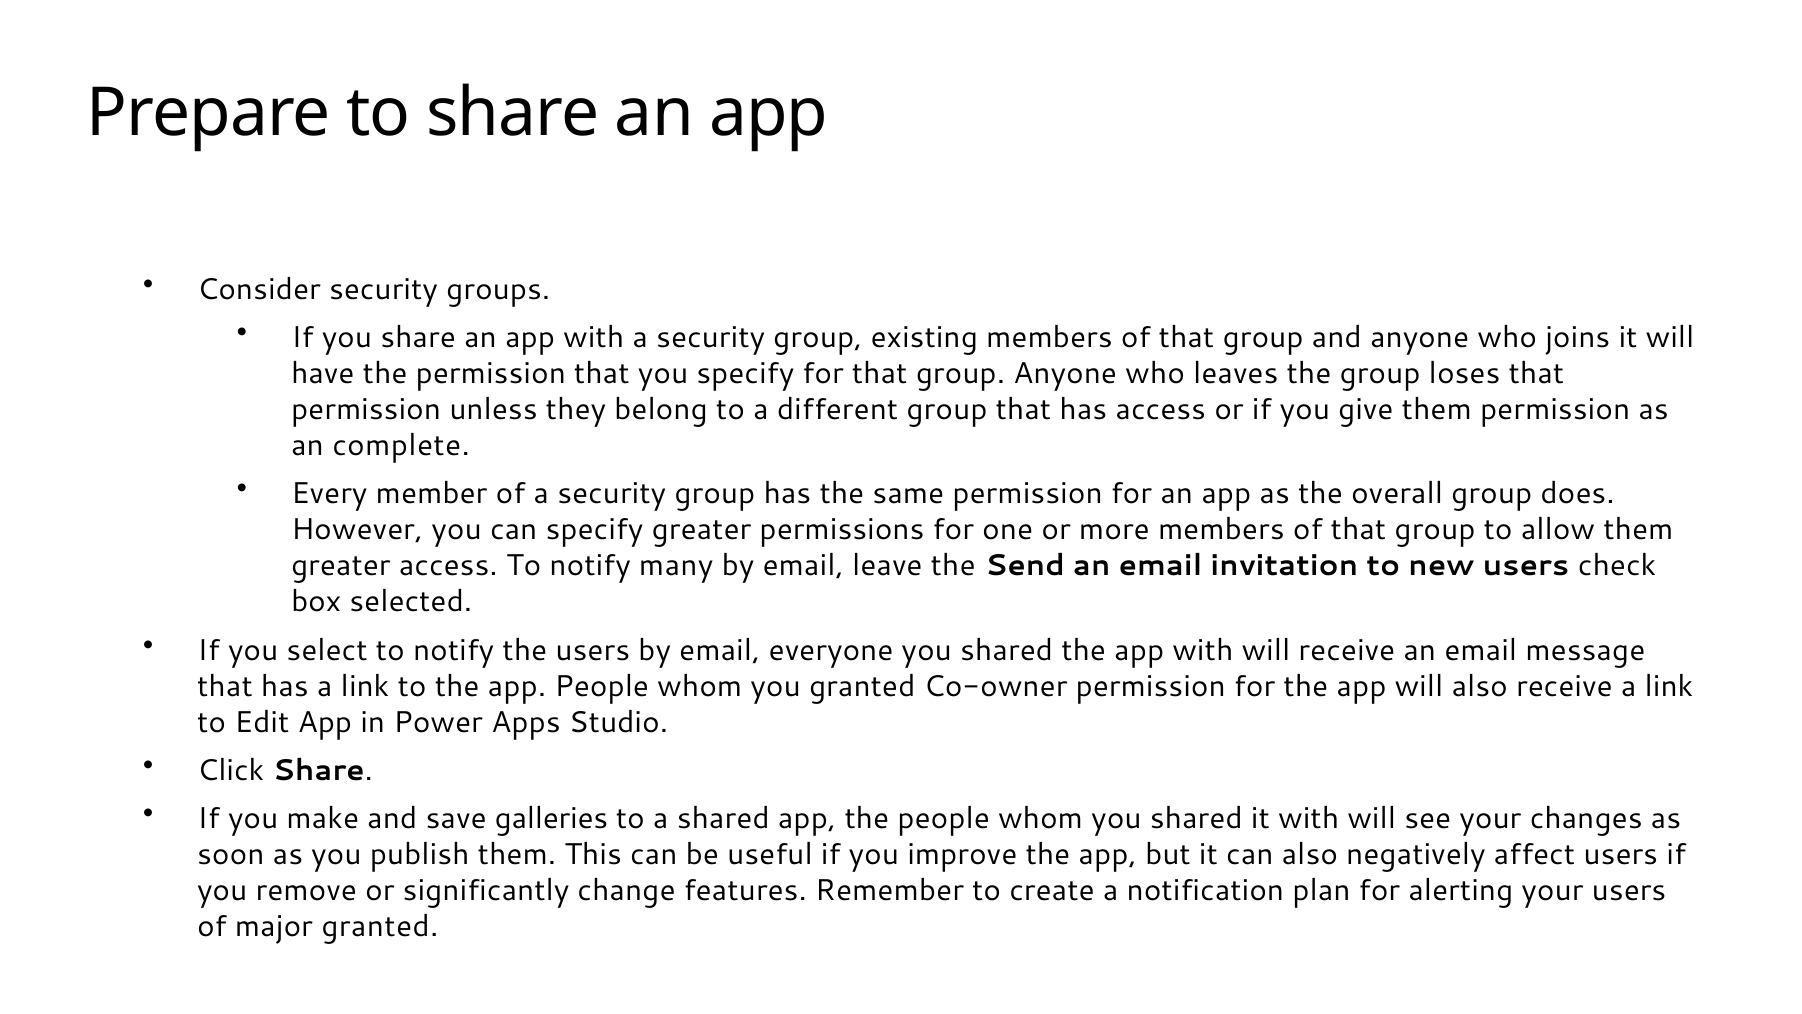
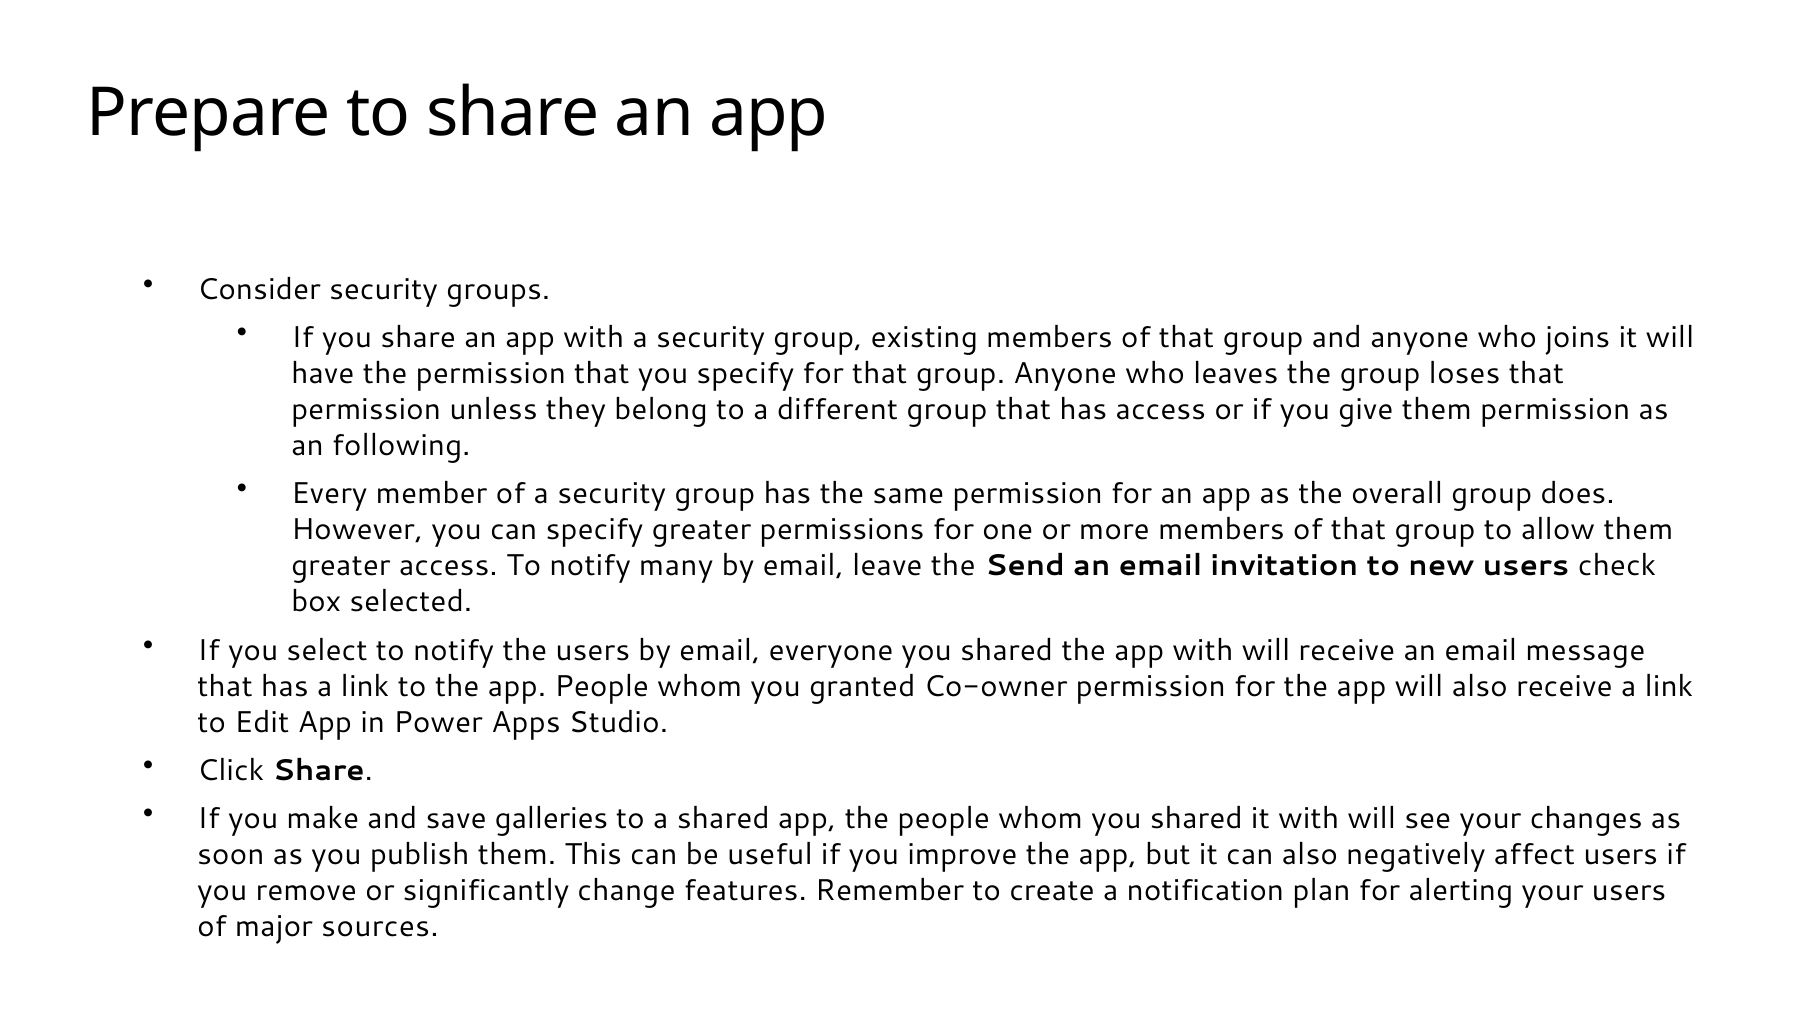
complete: complete -> following (401, 446)
major granted: granted -> sources (380, 926)
